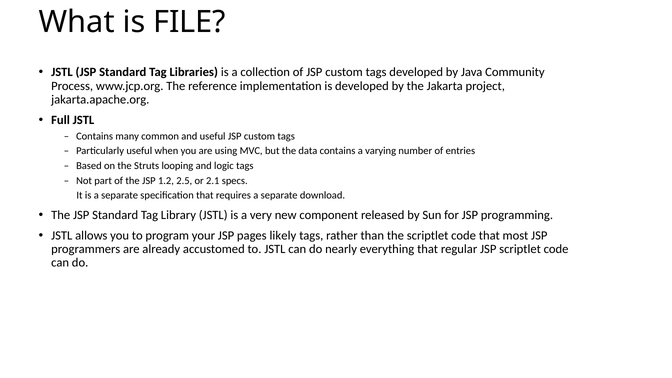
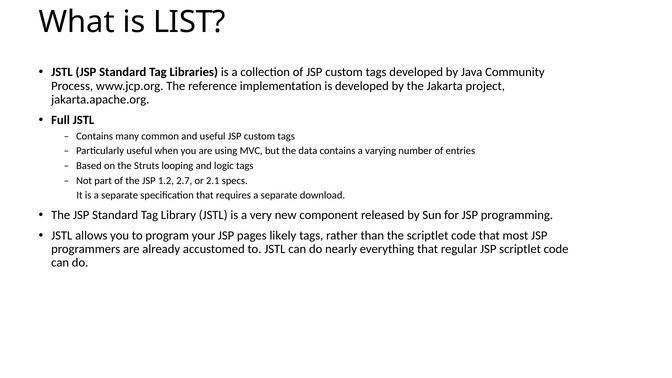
FILE: FILE -> LIST (189, 22)
2.5: 2.5 -> 2.7 (184, 181)
